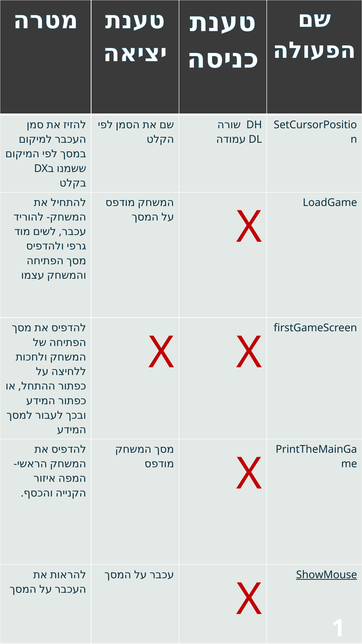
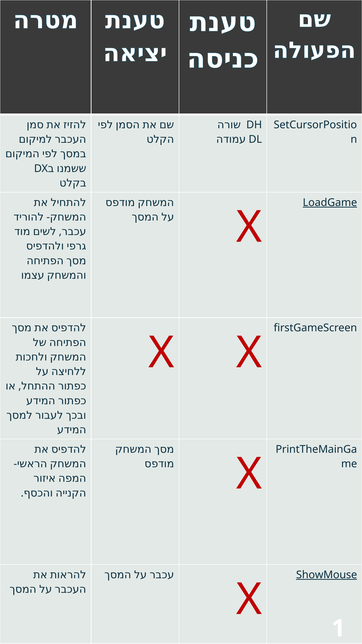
LoadGame underline: none -> present (330, 202)
